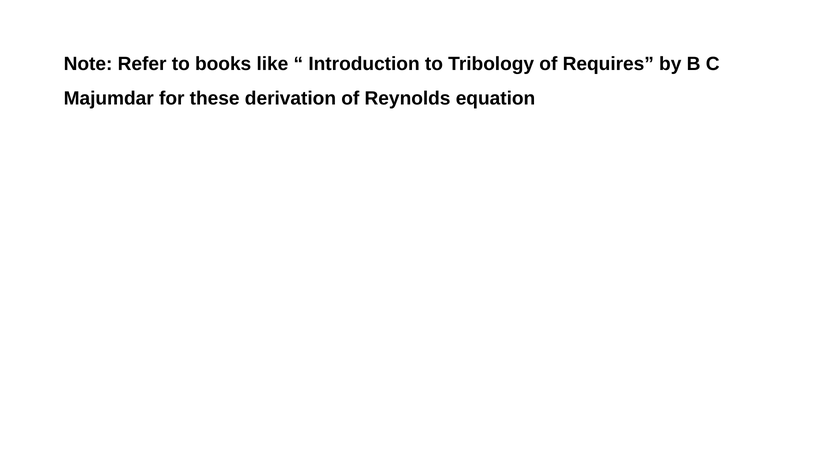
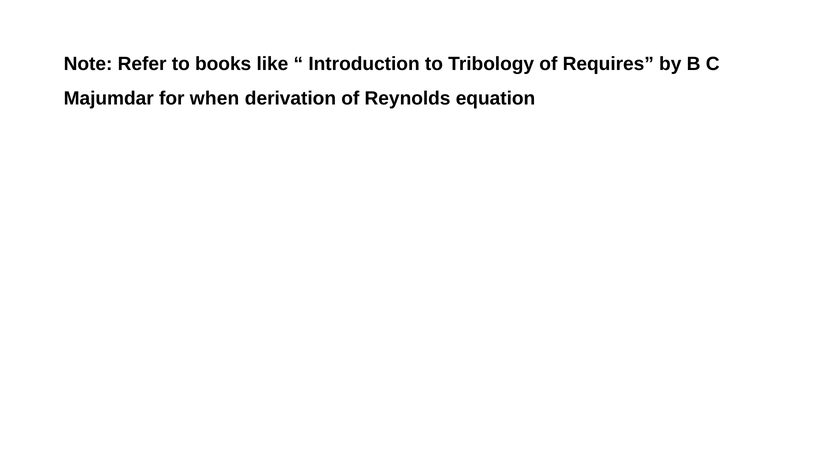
these: these -> when (215, 98)
